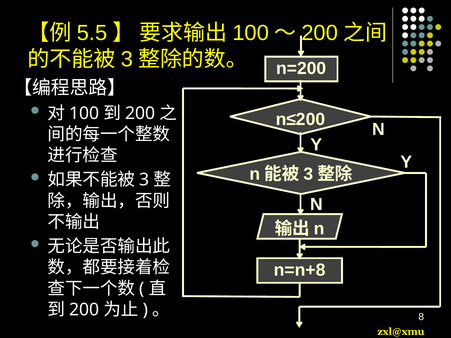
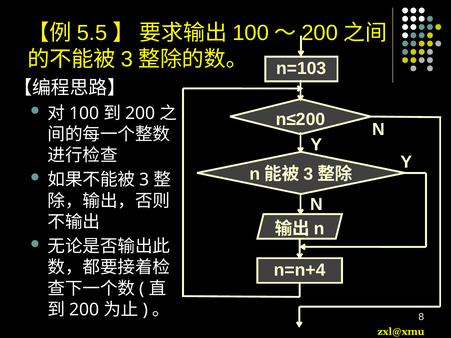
n=200: n=200 -> n=103 (301, 69)
n=n+8: n=n+8 -> n=n+4 (300, 270)
